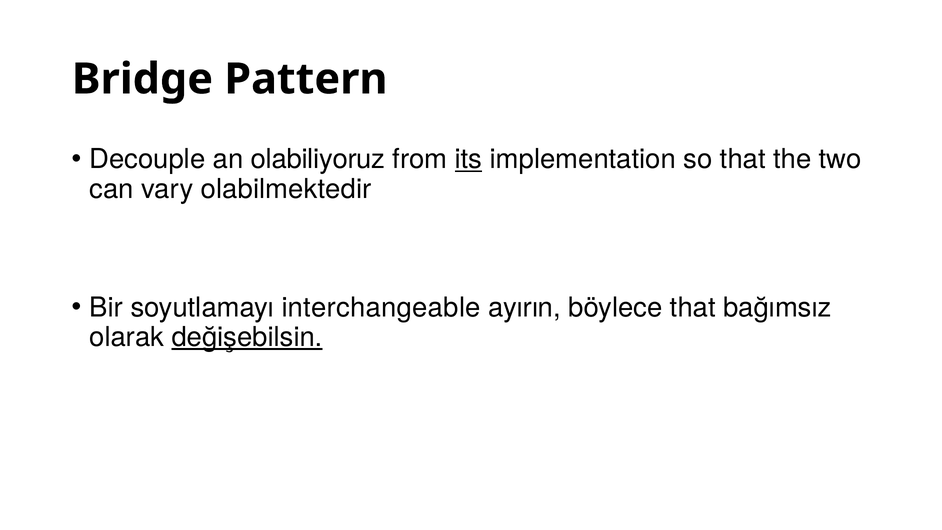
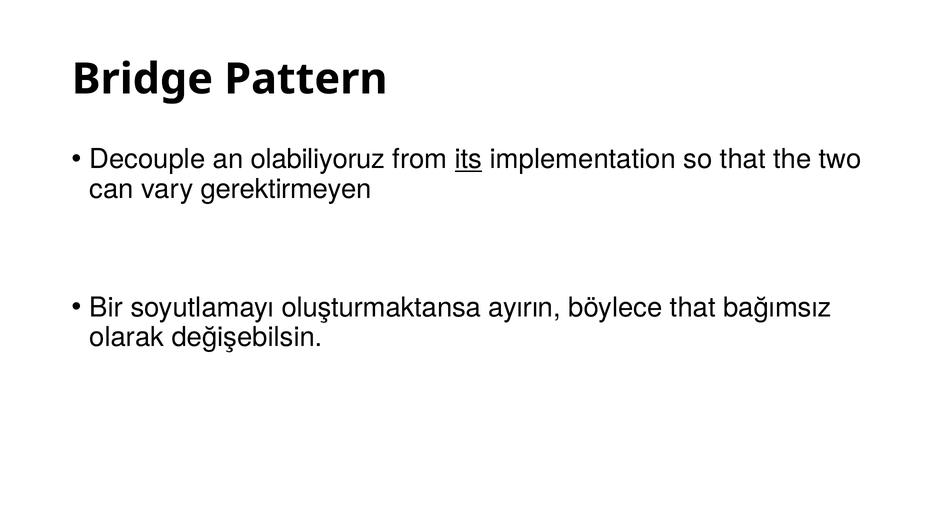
olabilmektedir: olabilmektedir -> gerektirmeyen (286, 189)
interchangeable: interchangeable -> oluşturmaktansa (381, 307)
değişebilsin underline: present -> none (247, 337)
